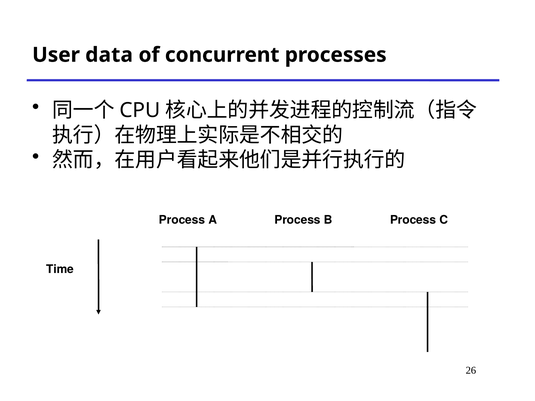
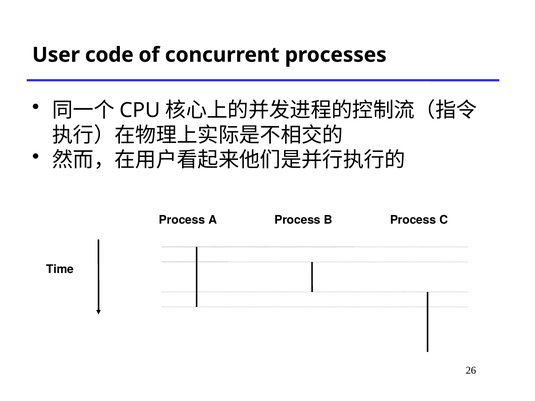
data: data -> code (109, 55)
